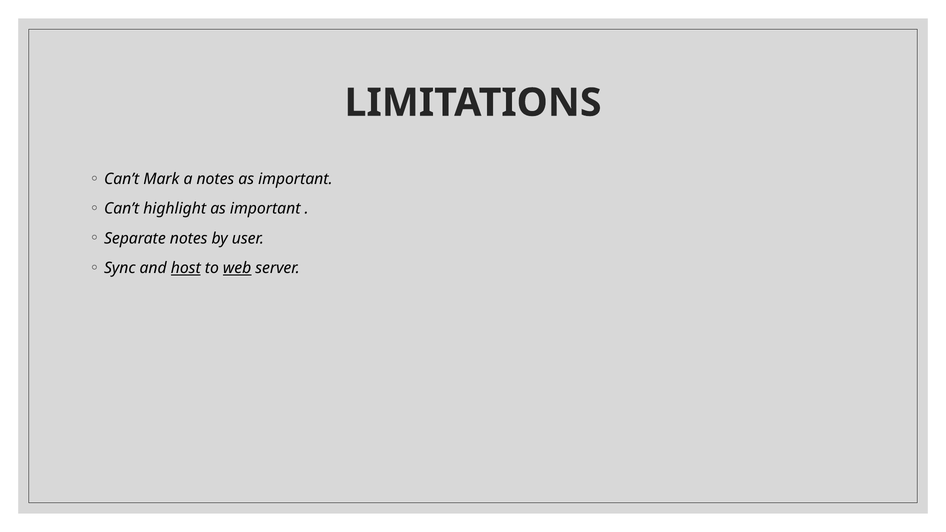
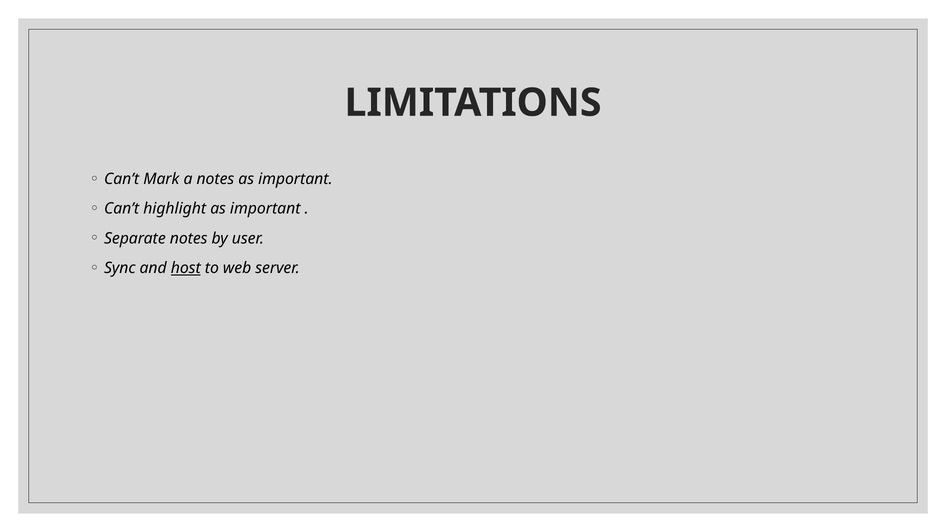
web underline: present -> none (237, 268)
